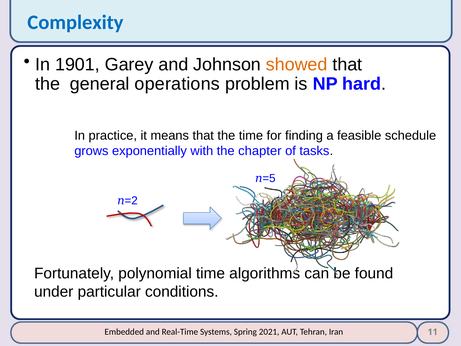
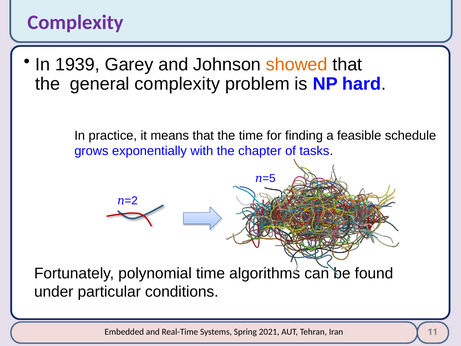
Complexity colour: blue -> purple (76, 23)
1901: 1901 -> 1939 (77, 64)
general operations: operations -> complexity (177, 84)
